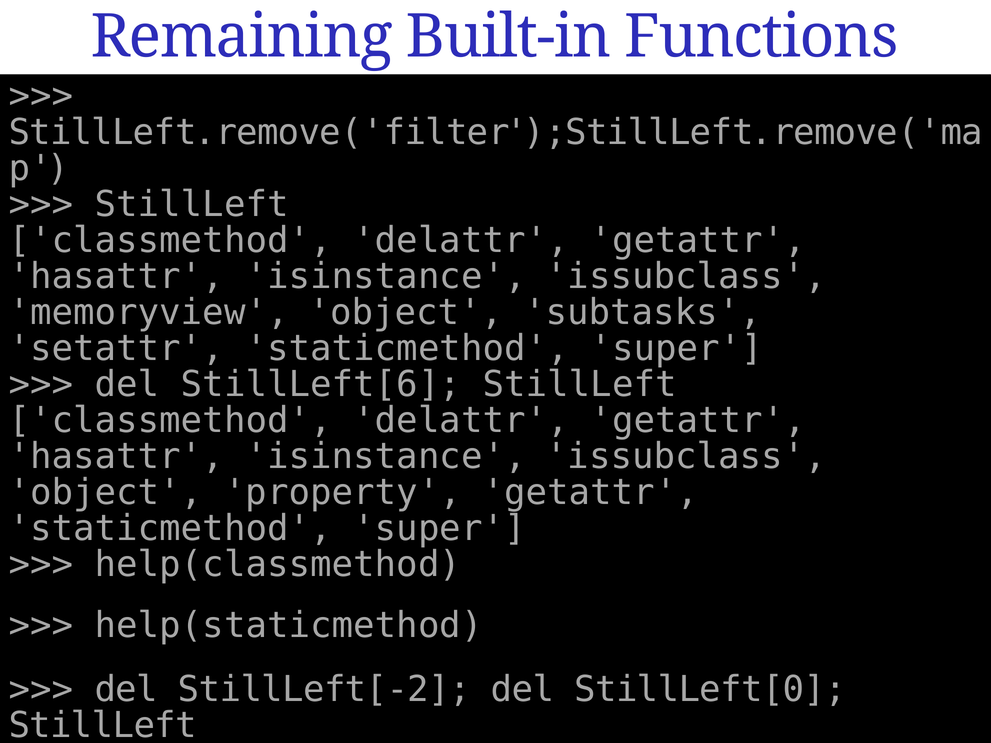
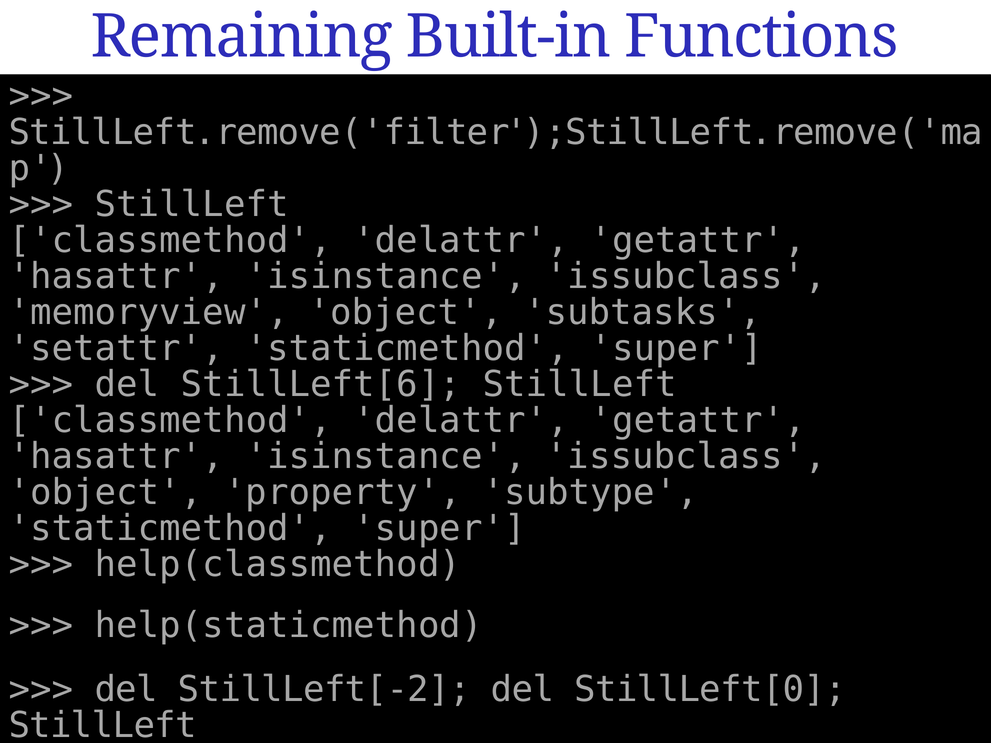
property getattr: getattr -> subtype (590, 493)
